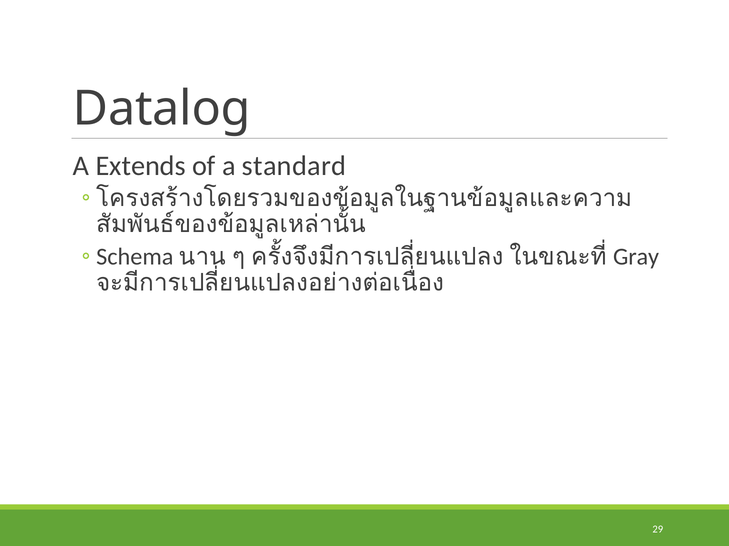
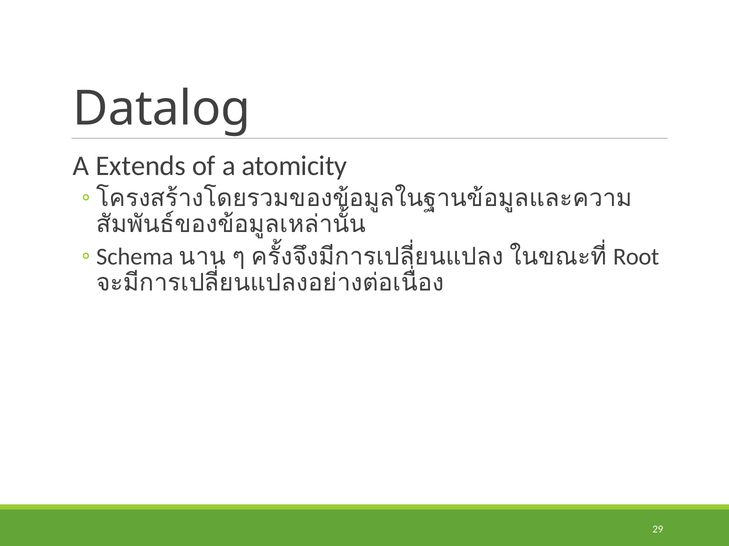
standard: standard -> atomicity (294, 166)
Gray: Gray -> Root (636, 257)
